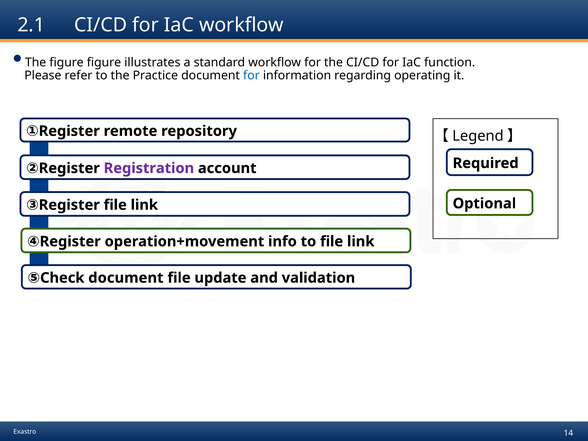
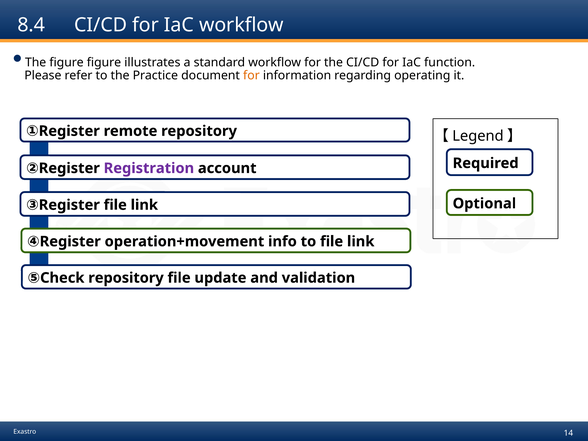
2.1: 2.1 -> 8.4 (31, 25)
for colour: blue -> orange (251, 76)
document: document -> repository (126, 278)
